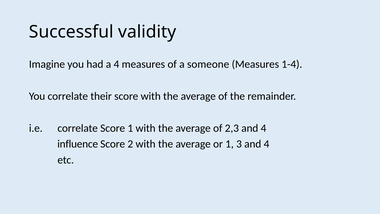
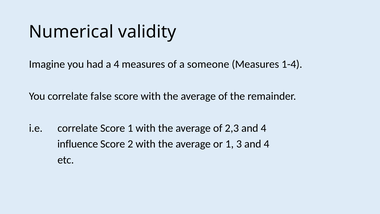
Successful: Successful -> Numerical (71, 32)
their: their -> false (101, 96)
